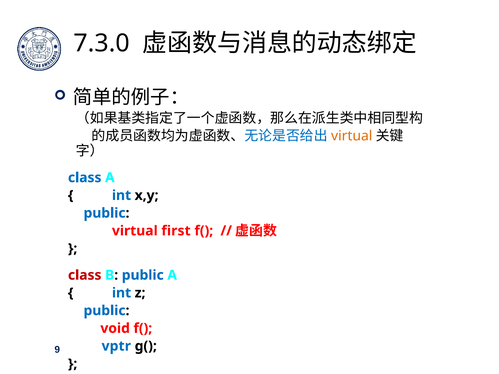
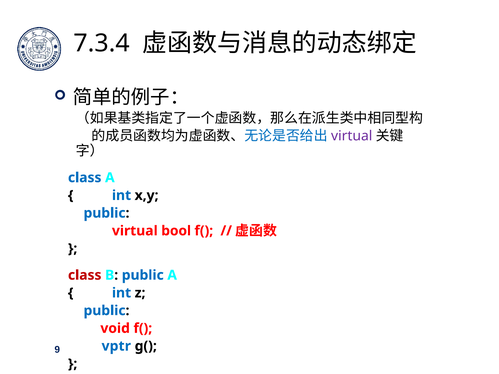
7.3.0: 7.3.0 -> 7.3.4 (102, 43)
virtual colour: orange -> purple (352, 136)
first: first -> bool (176, 231)
